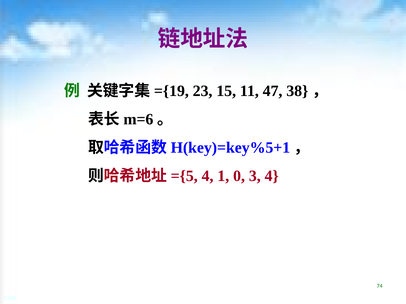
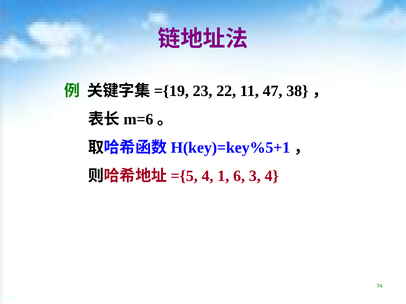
15: 15 -> 22 (226, 91)
0: 0 -> 6 (239, 176)
